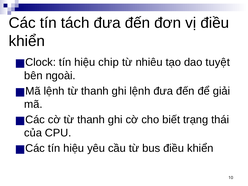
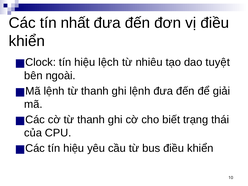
tách: tách -> nhất (75, 23)
chip: chip -> lệch (109, 62)
